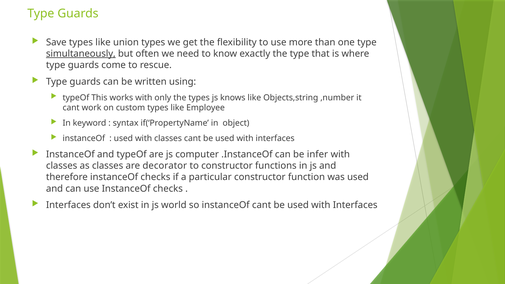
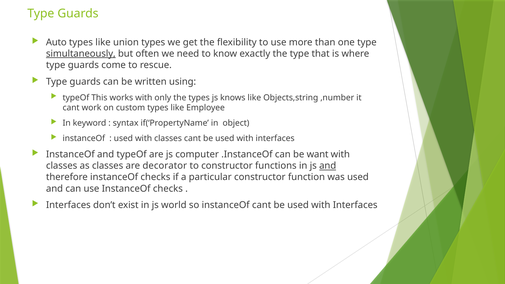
Save: Save -> Auto (56, 42)
infer: infer -> want (318, 155)
and underline: none -> present (328, 166)
